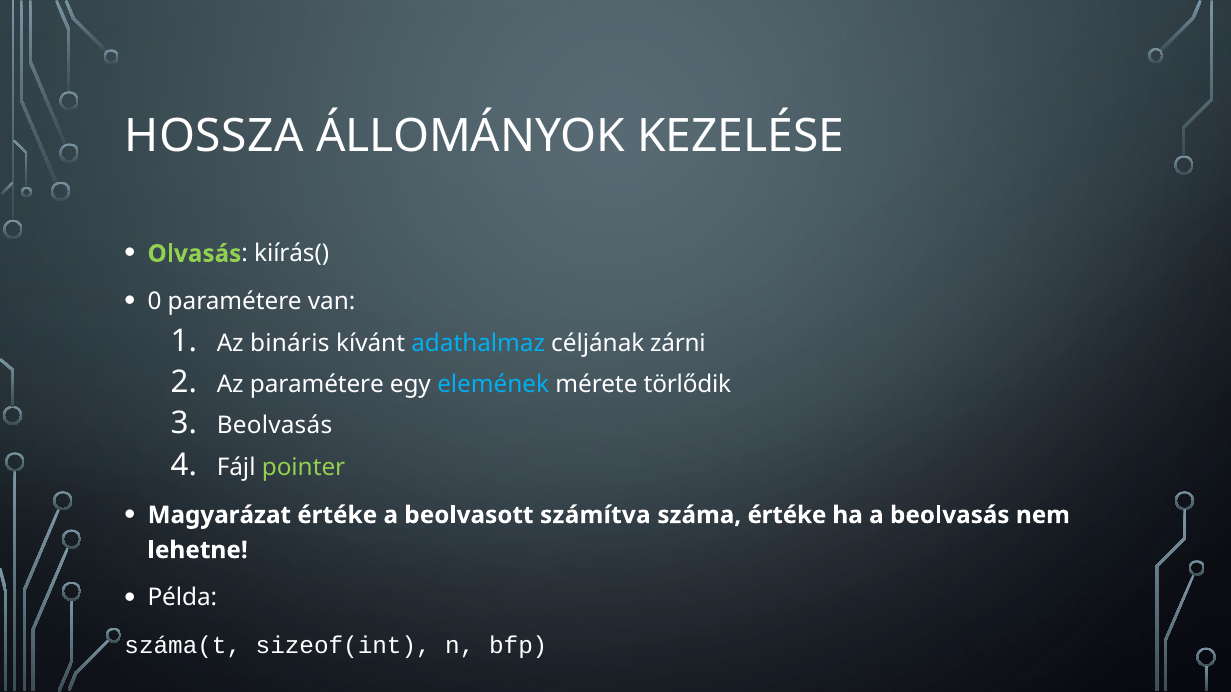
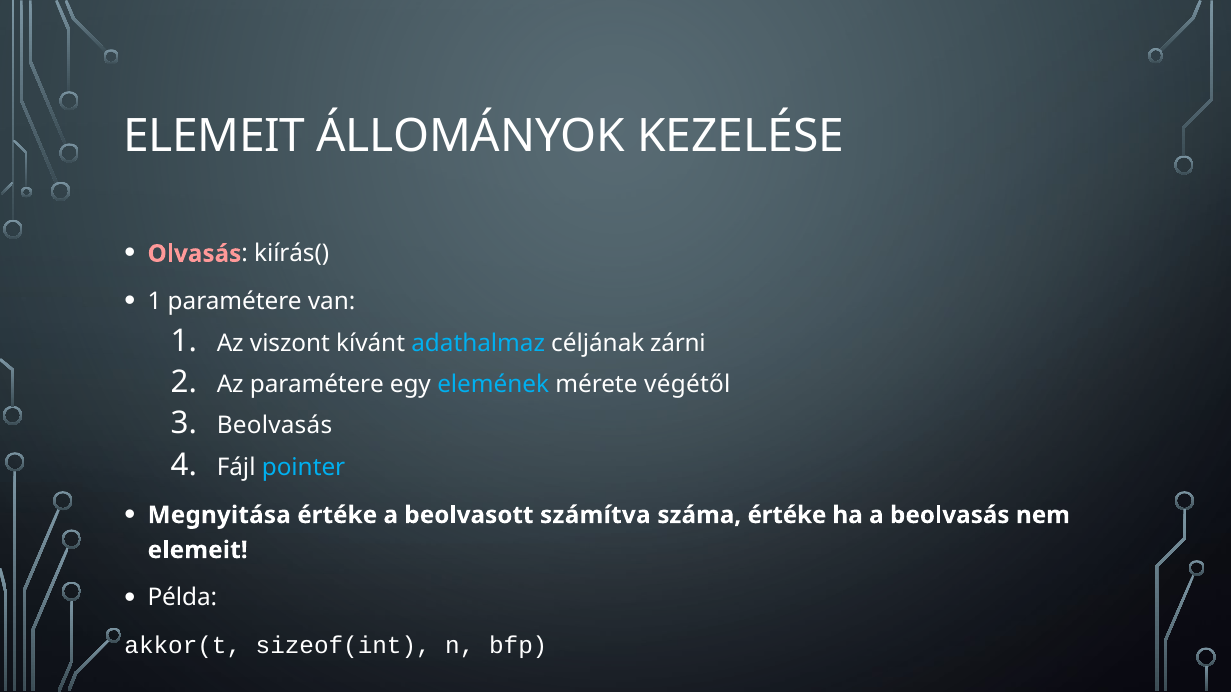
HOSSZA: HOSSZA -> ELEMEIT (215, 137)
Olvasás colour: light green -> pink (194, 254)
0: 0 -> 1 (155, 302)
bináris: bináris -> viszont (290, 343)
törlődik: törlődik -> végétől (687, 385)
pointer colour: light green -> light blue (304, 468)
Magyarázat: Magyarázat -> Megnyitása (219, 515)
lehetne: lehetne -> elemeit (198, 550)
száma(t: száma(t -> akkor(t (183, 646)
